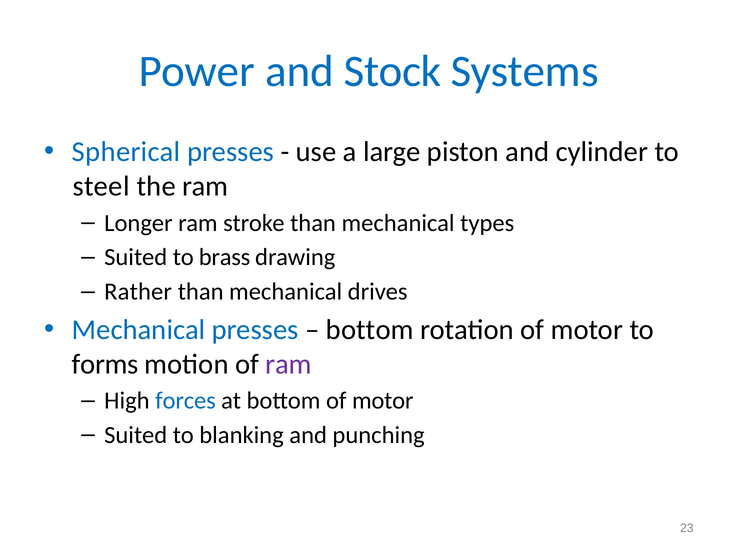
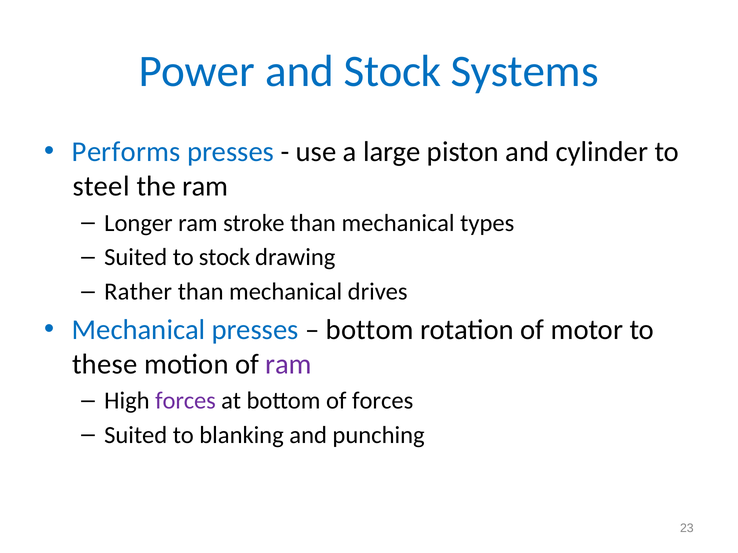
Spherical: Spherical -> Performs (126, 152)
to brass: brass -> stock (225, 258)
forms: forms -> these (105, 364)
forces colour: blue -> purple (185, 401)
bottom of motor: motor -> forces (383, 401)
